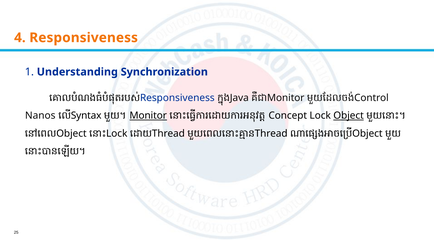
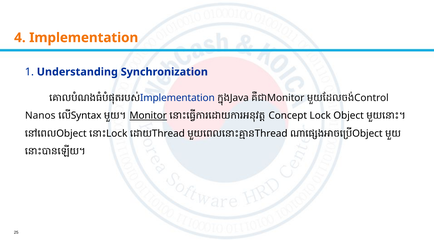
4 Responsiveness: Responsiveness -> Implementation (84, 38)
Responsiveness: Responsiveness -> Implementation (177, 98)
Object underline: present -> none (349, 116)
